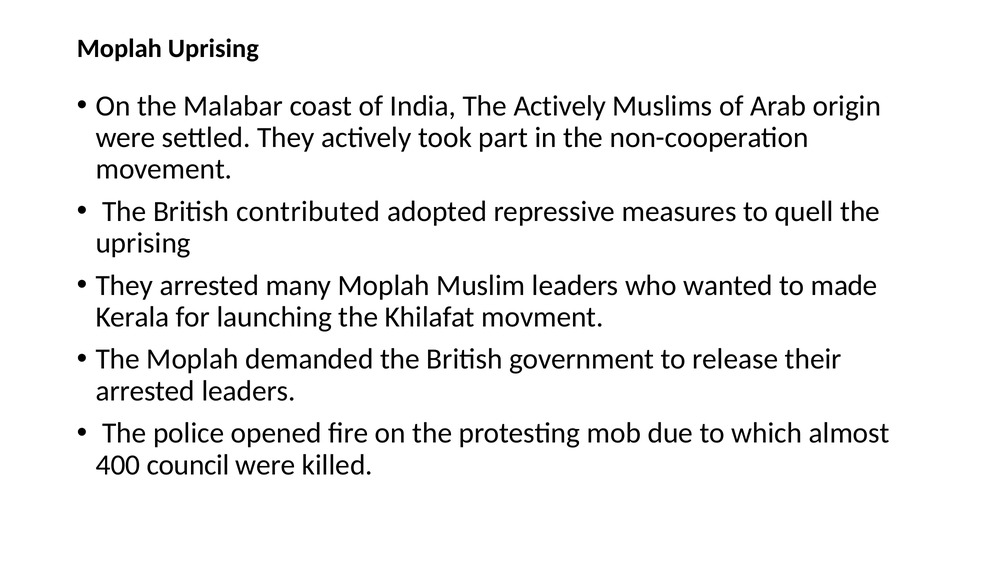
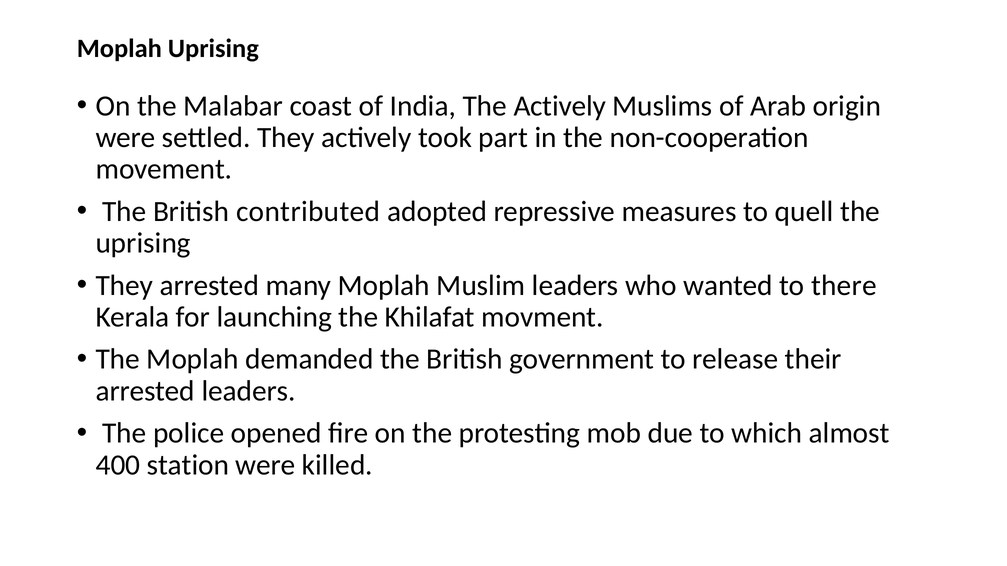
made: made -> there (844, 286)
council: council -> station (188, 465)
